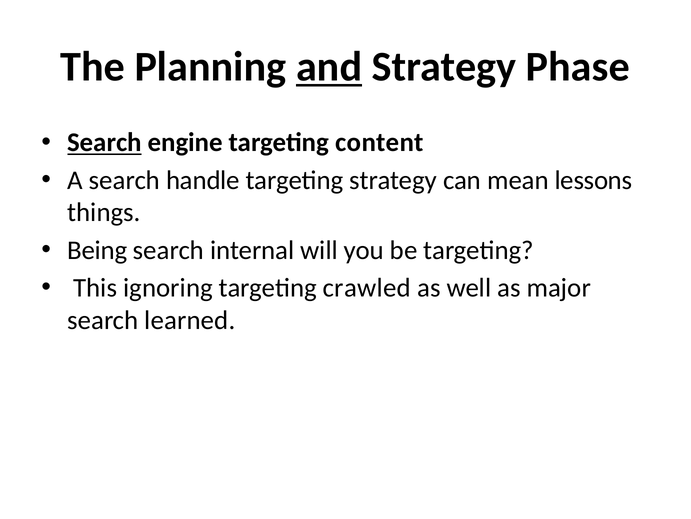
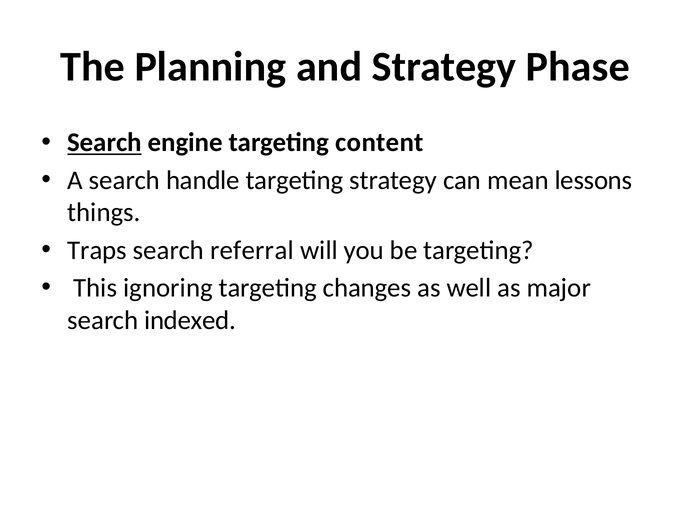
and underline: present -> none (329, 67)
Being: Being -> Traps (97, 250)
internal: internal -> referral (252, 250)
crawled: crawled -> changes (367, 288)
learned: learned -> indexed (190, 320)
